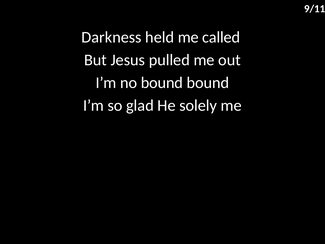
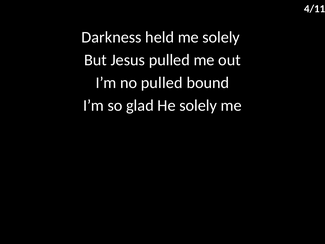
9/11: 9/11 -> 4/11 (315, 9)
me called: called -> solely (221, 37)
no bound: bound -> pulled (162, 83)
